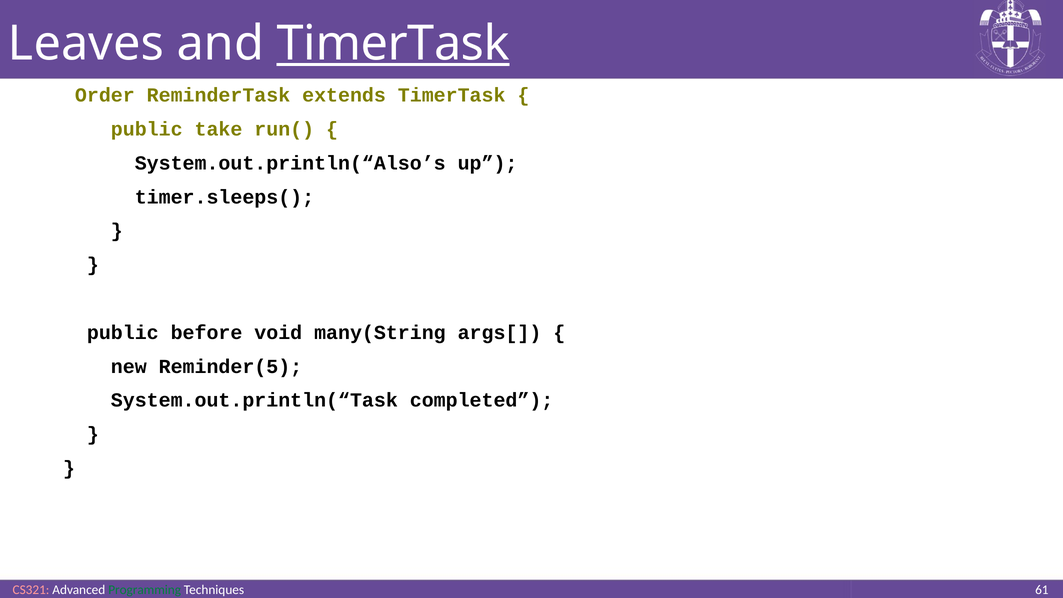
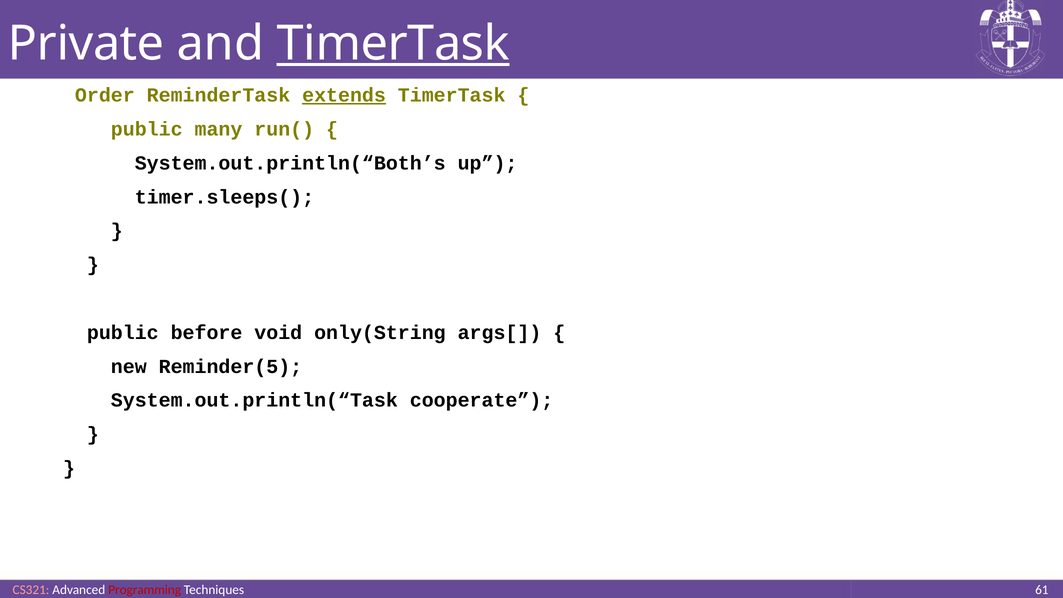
Leaves: Leaves -> Private (86, 44)
extends underline: none -> present (344, 95)
take: take -> many (218, 129)
System.out.println(“Also’s: System.out.println(“Also’s -> System.out.println(“Both’s (290, 163)
many(String: many(String -> only(String (380, 333)
completed: completed -> cooperate (482, 400)
Programming colour: green -> red (145, 590)
